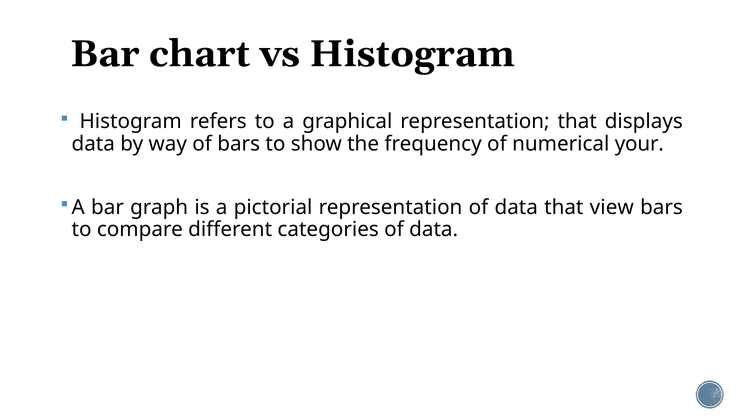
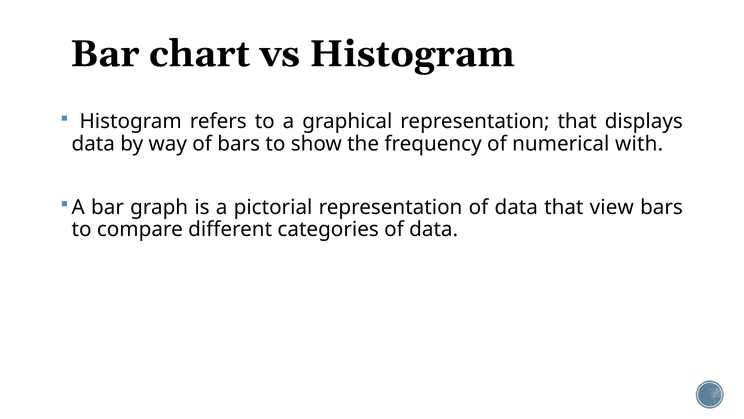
your: your -> with (639, 144)
